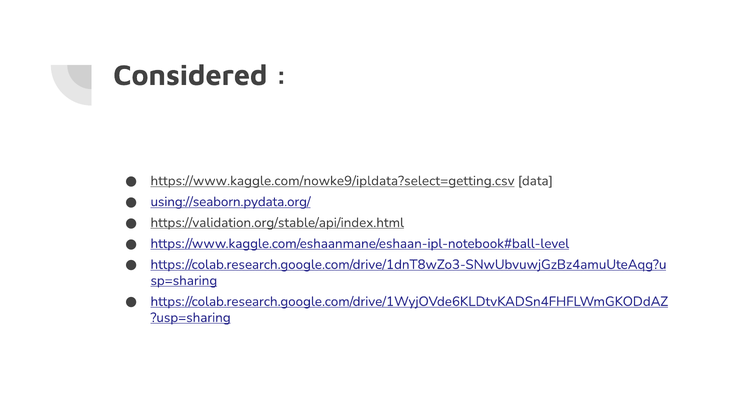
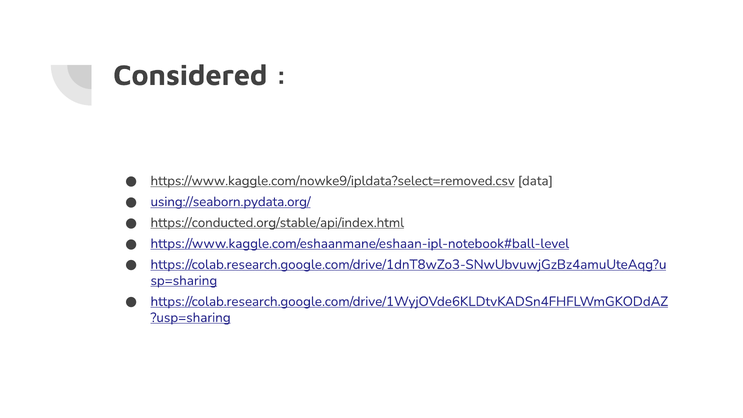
https://www.kaggle.com/nowke9/ipldata?select=getting.csv: https://www.kaggle.com/nowke9/ipldata?select=getting.csv -> https://www.kaggle.com/nowke9/ipldata?select=removed.csv (333, 181)
https://validation.org/stable/api/index.html: https://validation.org/stable/api/index.html -> https://conducted.org/stable/api/index.html (277, 223)
